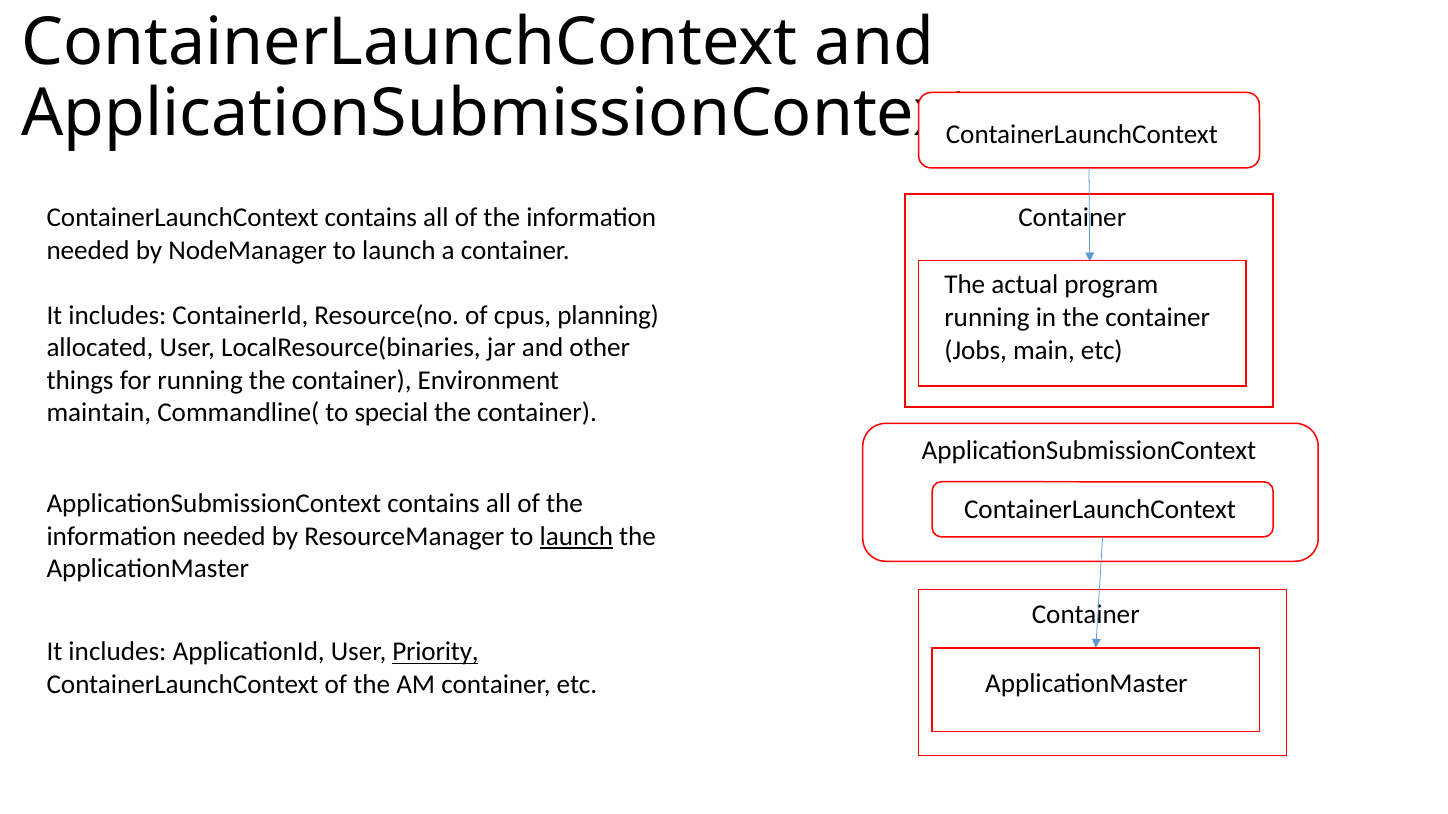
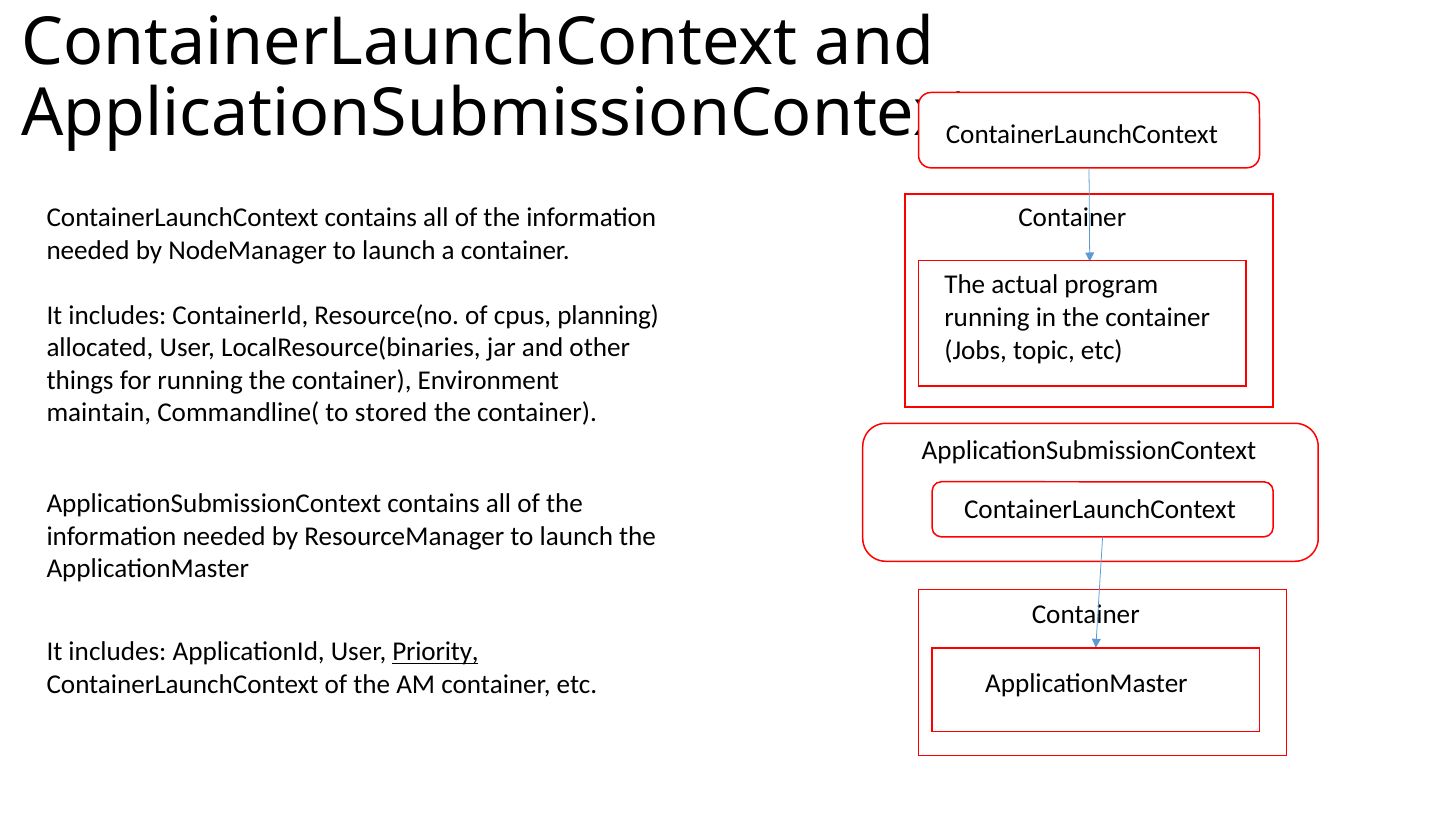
main: main -> topic (1044, 350)
special: special -> stored (391, 413)
launch underline: present -> none (576, 536)
